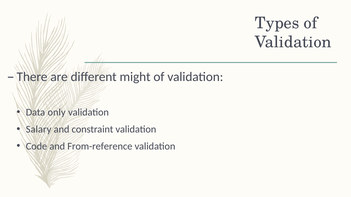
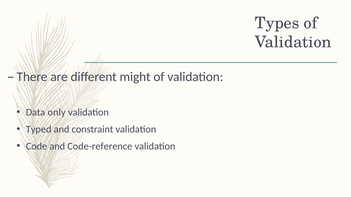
Salary: Salary -> Typed (39, 129)
From-reference: From-reference -> Code-reference (100, 147)
